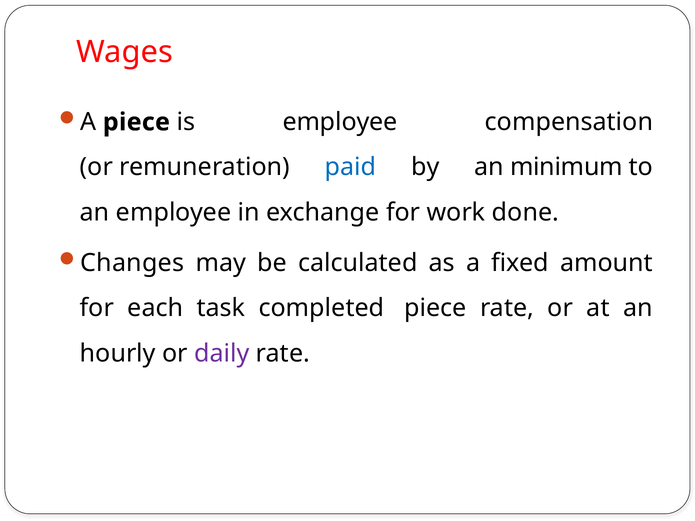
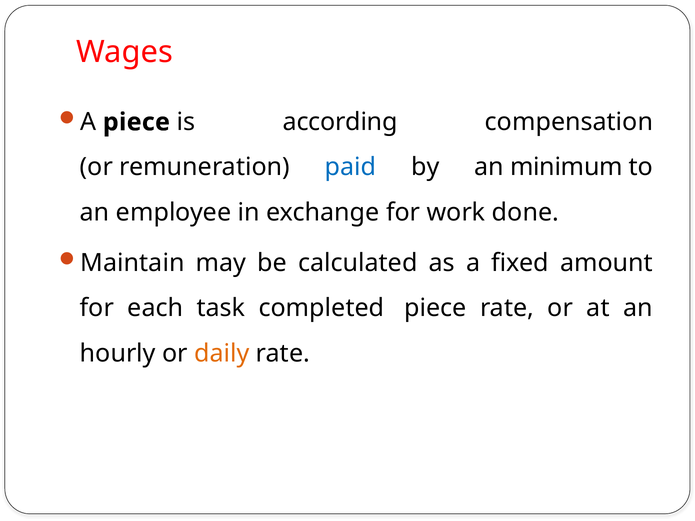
is employee: employee -> according (340, 122)
Changes: Changes -> Maintain (132, 263)
daily colour: purple -> orange (222, 354)
